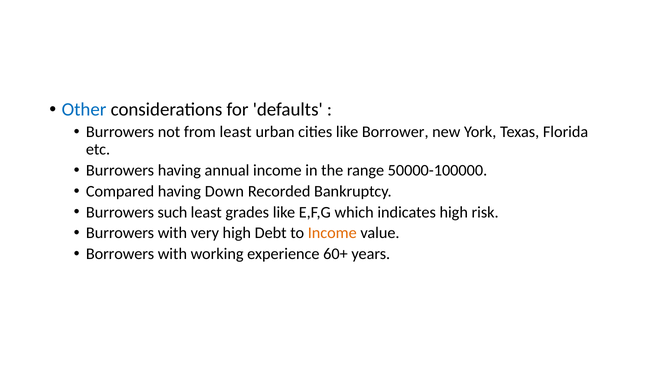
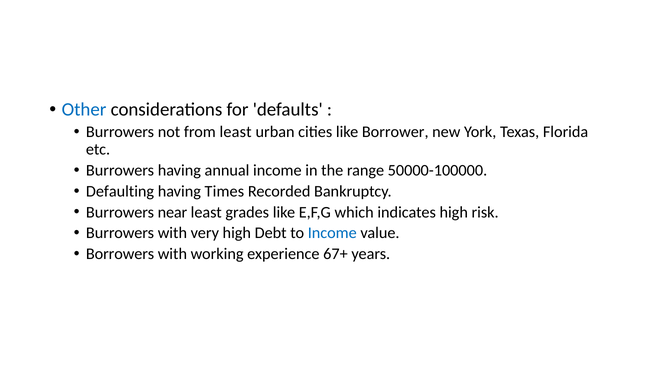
Compared: Compared -> Defaulting (120, 191)
Down: Down -> Times (224, 191)
such: such -> near (172, 212)
Income colour: orange -> blue (332, 233)
60+: 60+ -> 67+ (335, 254)
